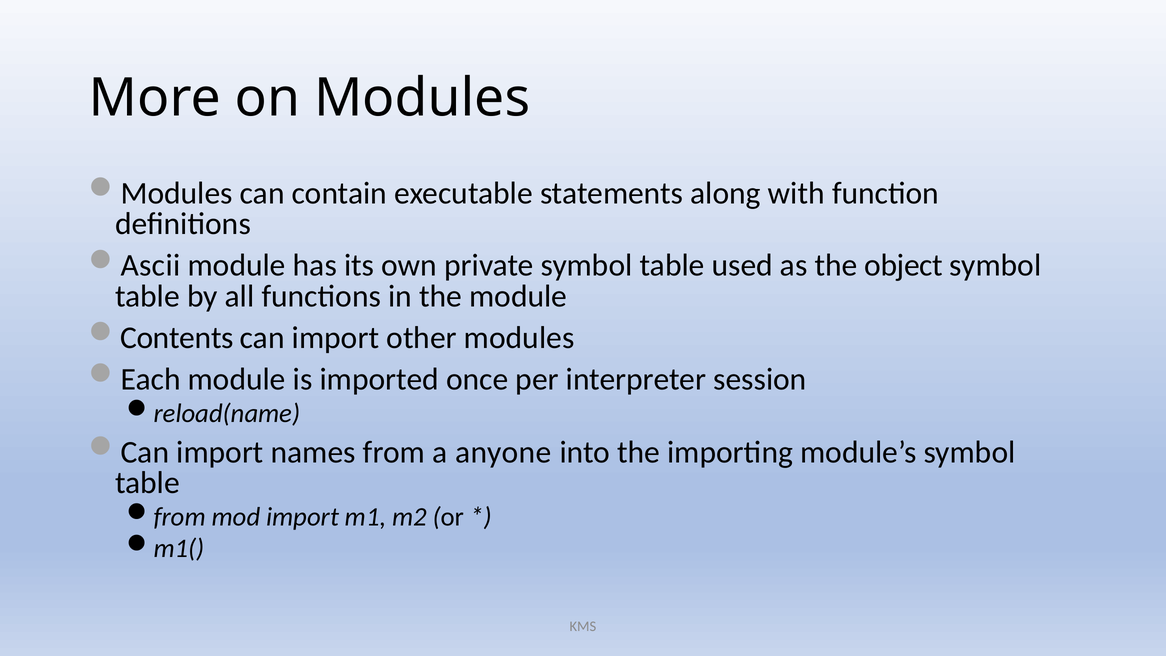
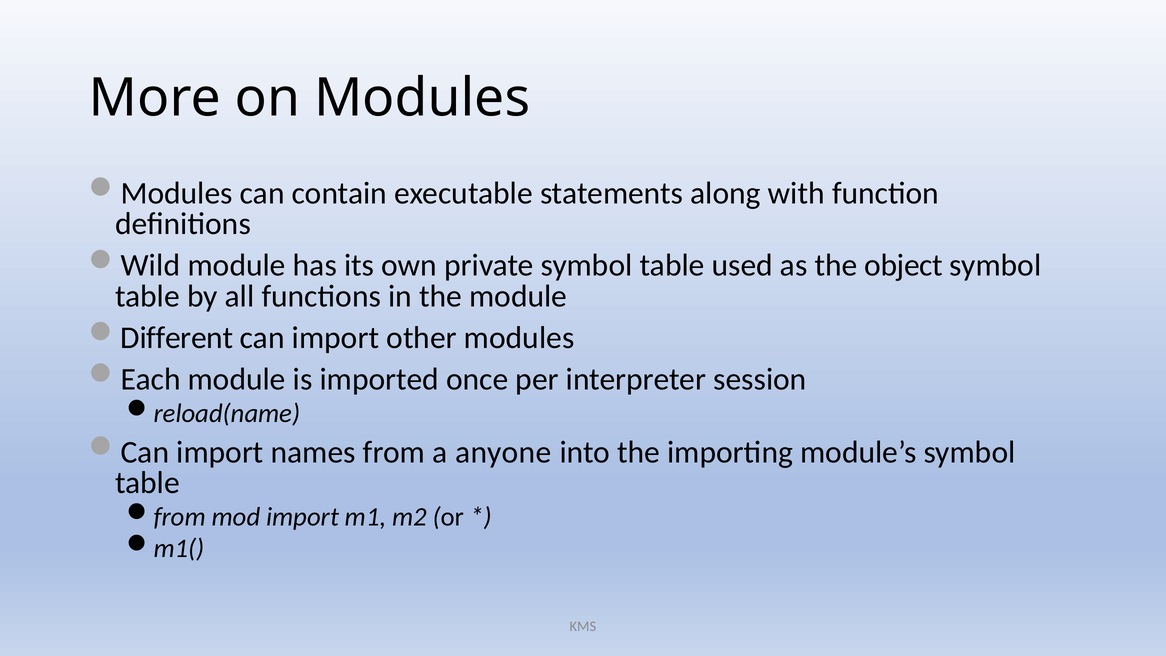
Ascii: Ascii -> Wild (151, 265)
Contents: Contents -> Different (177, 338)
